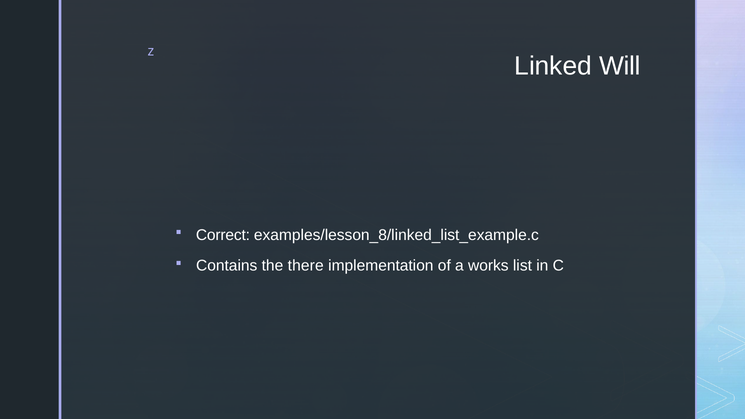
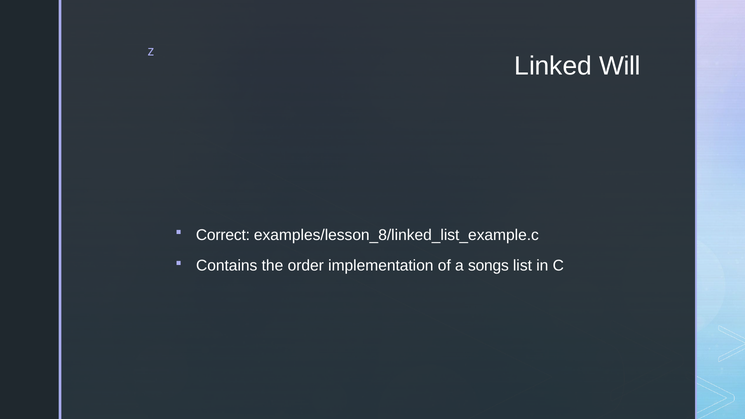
there: there -> order (306, 266)
works: works -> songs (488, 266)
